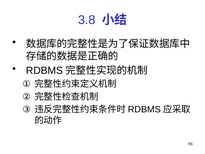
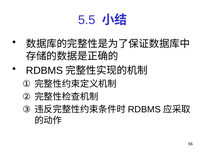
3.8: 3.8 -> 5.5 (87, 20)
